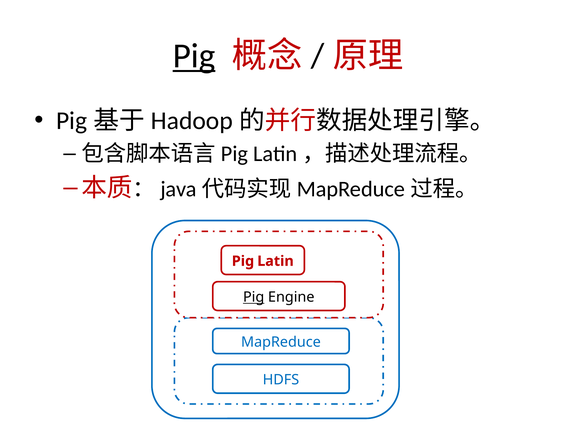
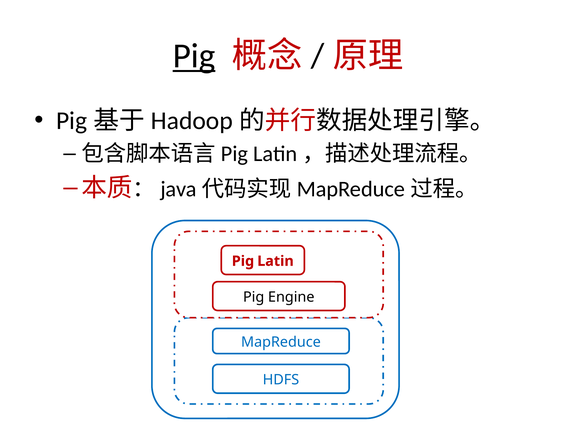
Pig underline: present -> none (254, 297)
